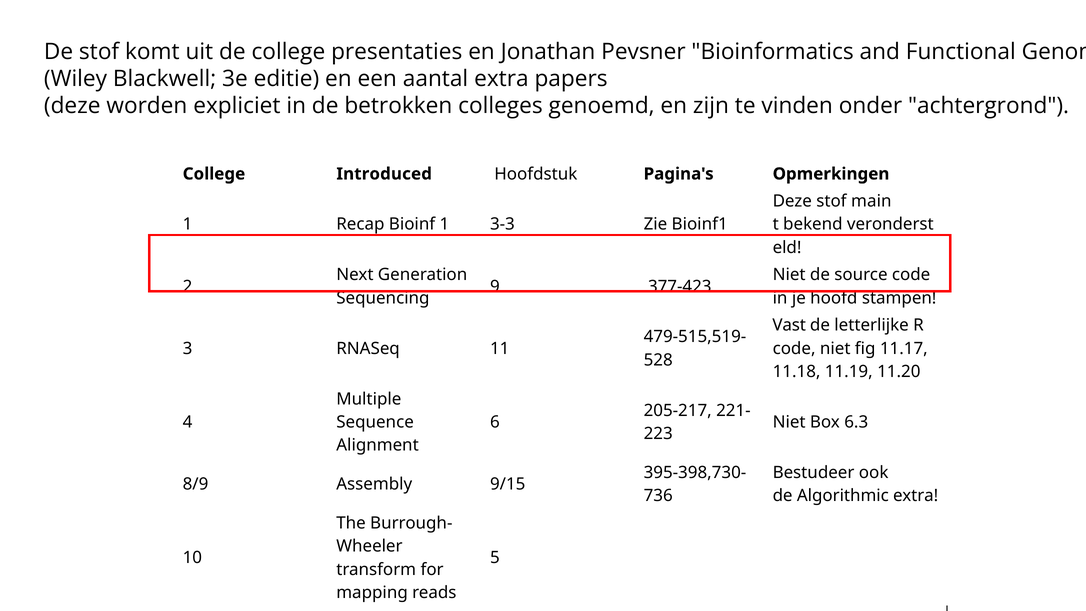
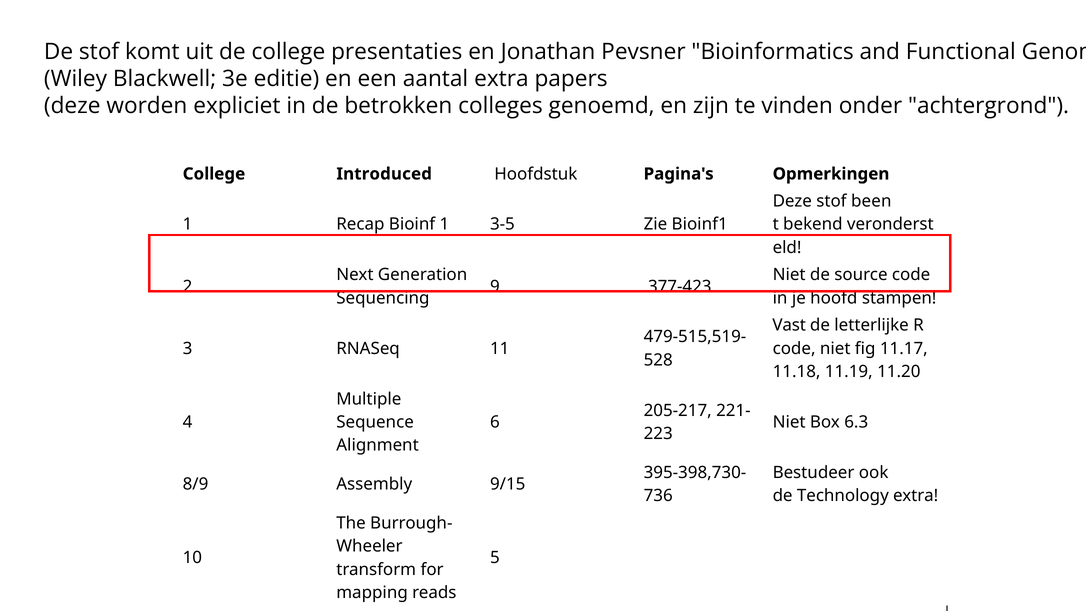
main: main -> been (871, 201)
3-3: 3-3 -> 3-5 (502, 224)
Algorithmic: Algorithmic -> Technology (843, 496)
